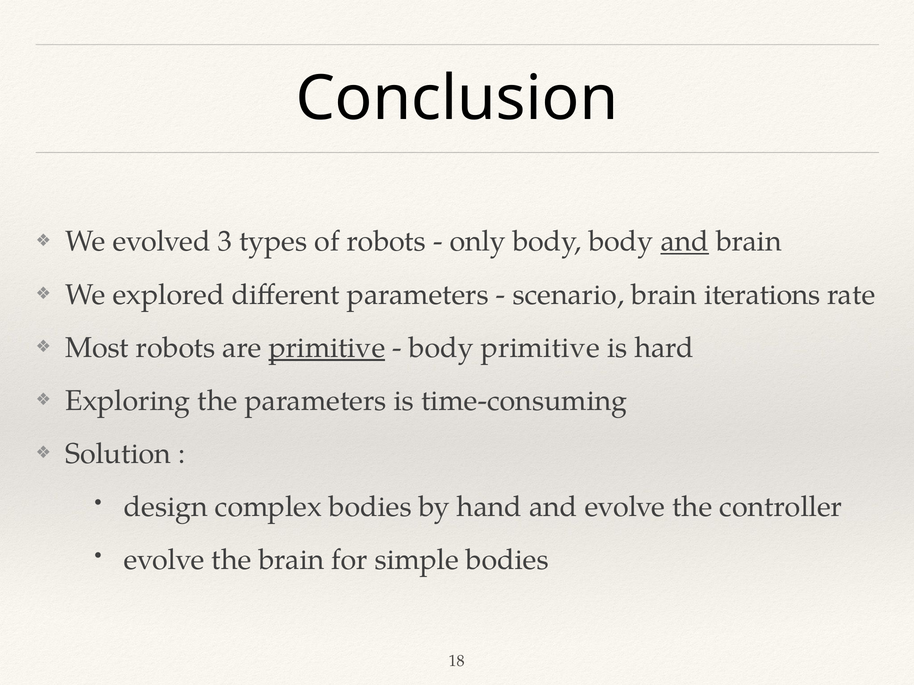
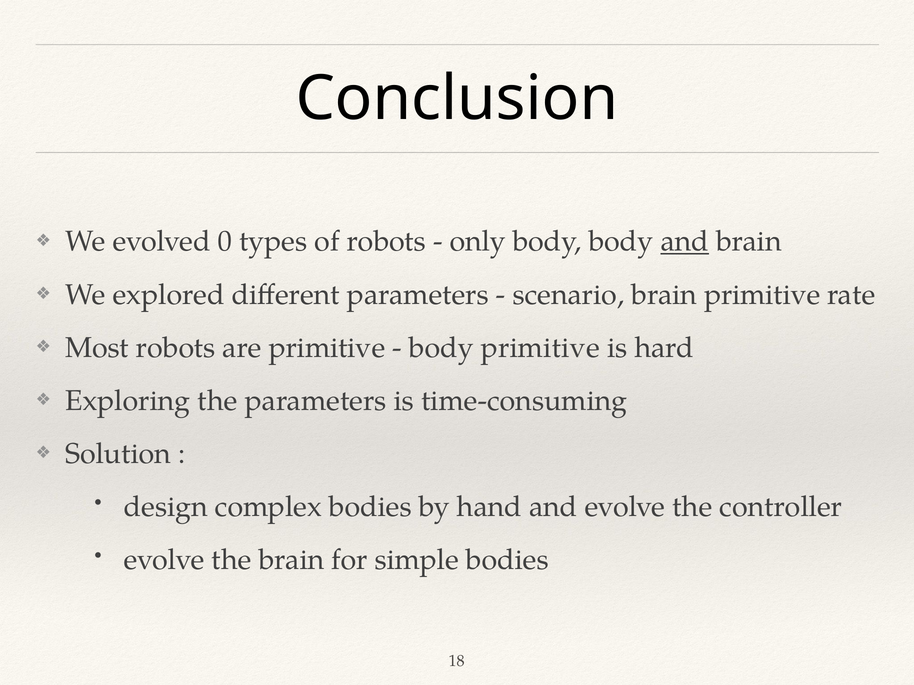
3: 3 -> 0 (225, 242)
brain iterations: iterations -> primitive (762, 295)
primitive underline: present -> none (327, 348)
